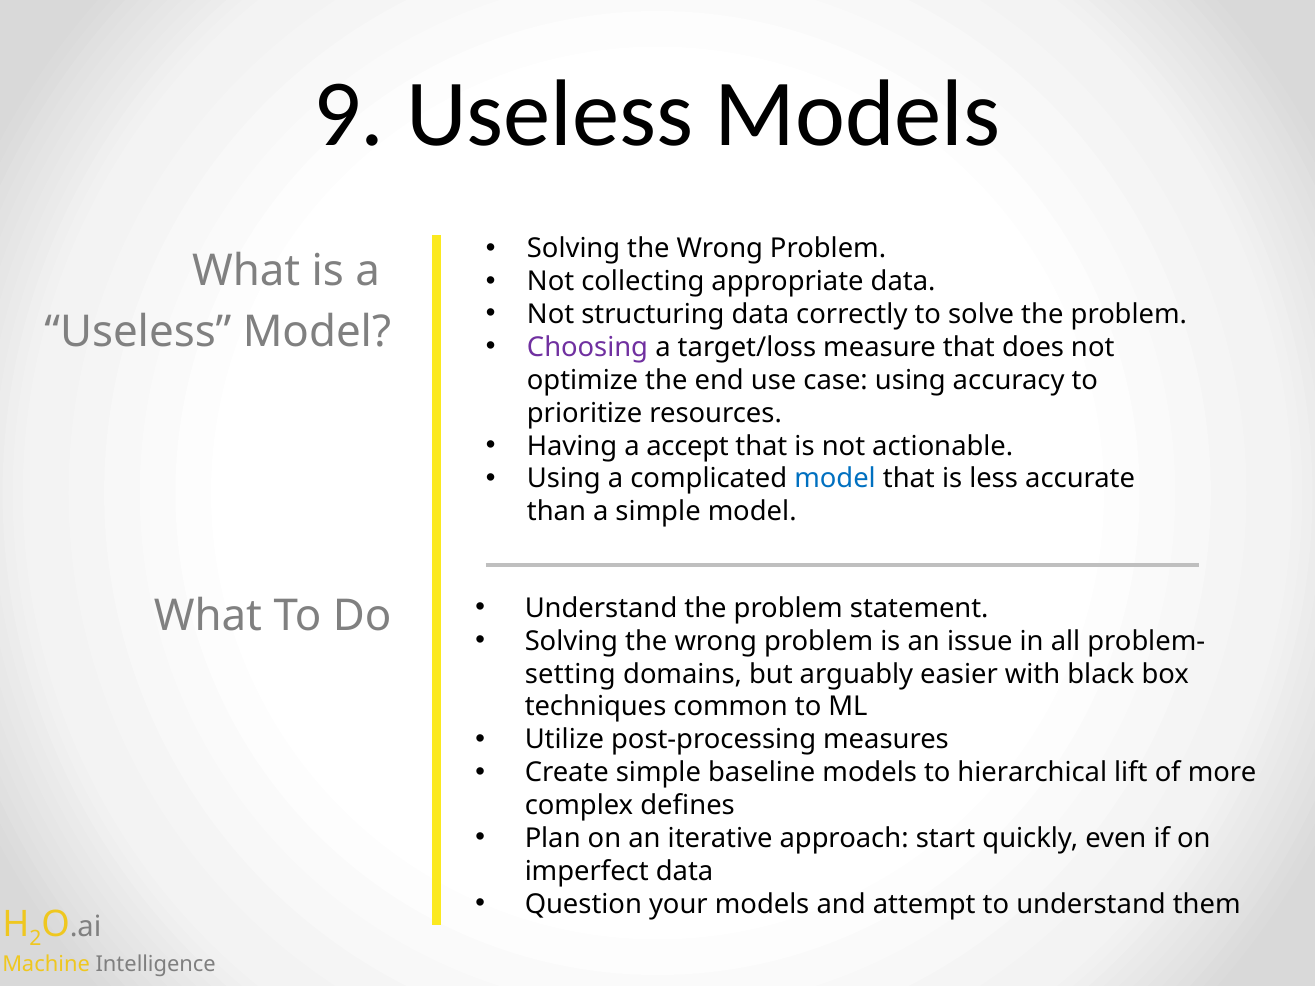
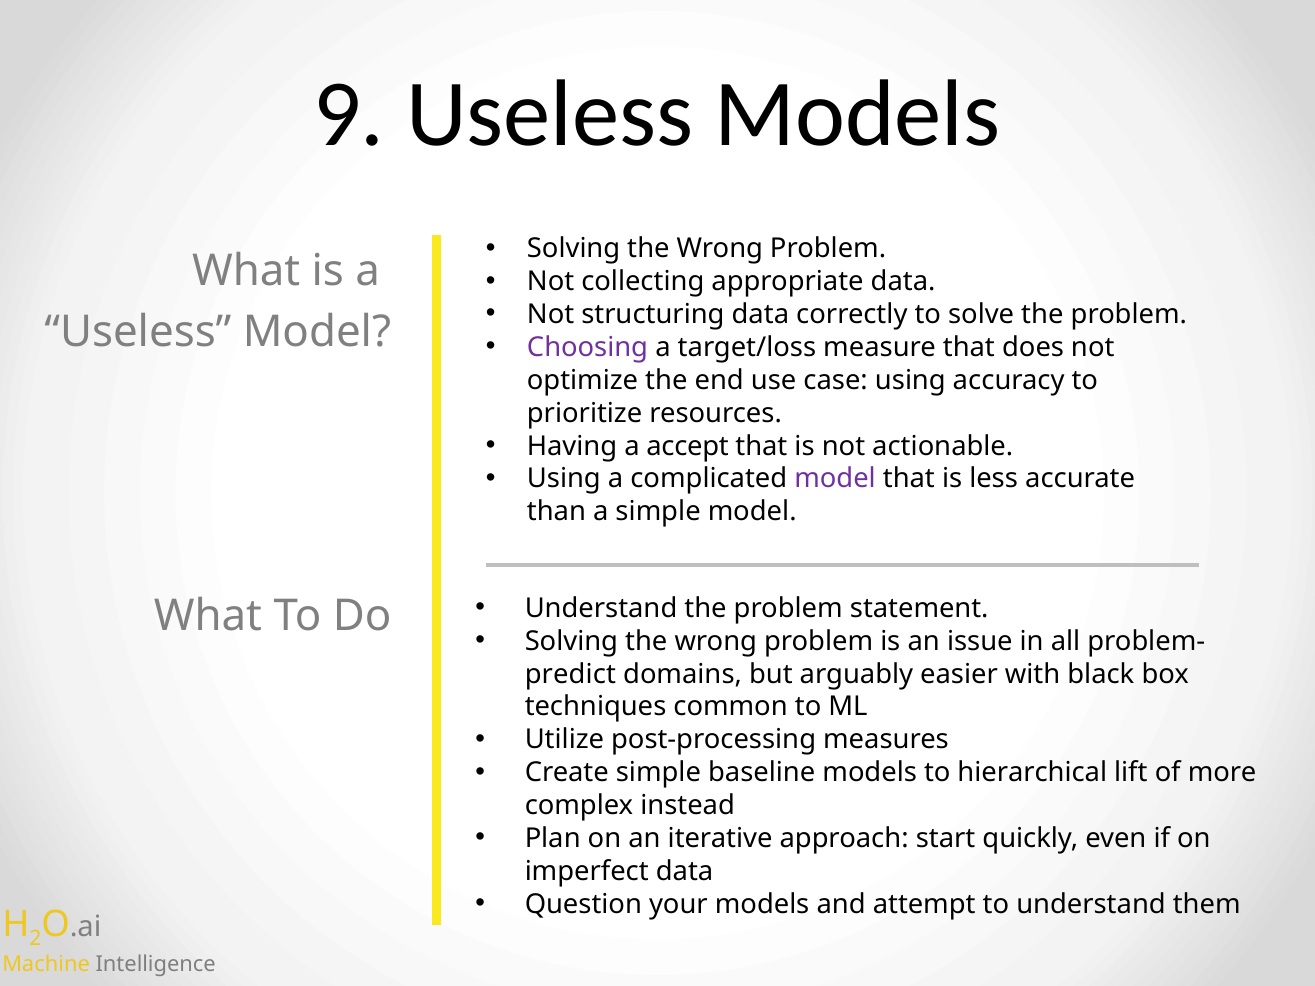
model colour: blue -> purple (835, 479)
setting: setting -> predict (570, 674)
defines: defines -> instead (688, 806)
